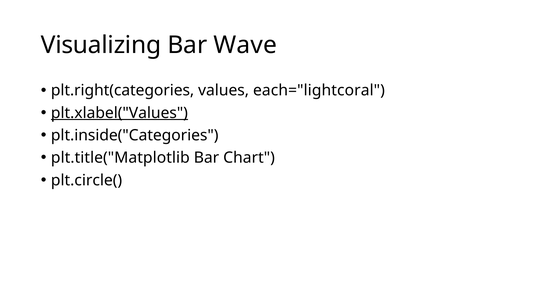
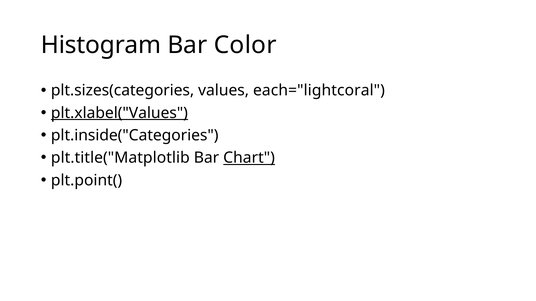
Visualizing: Visualizing -> Histogram (101, 45)
Wave: Wave -> Color (245, 45)
plt.right(categories: plt.right(categories -> plt.sizes(categories (123, 91)
Chart underline: none -> present (249, 158)
plt.circle(: plt.circle( -> plt.point( (87, 181)
